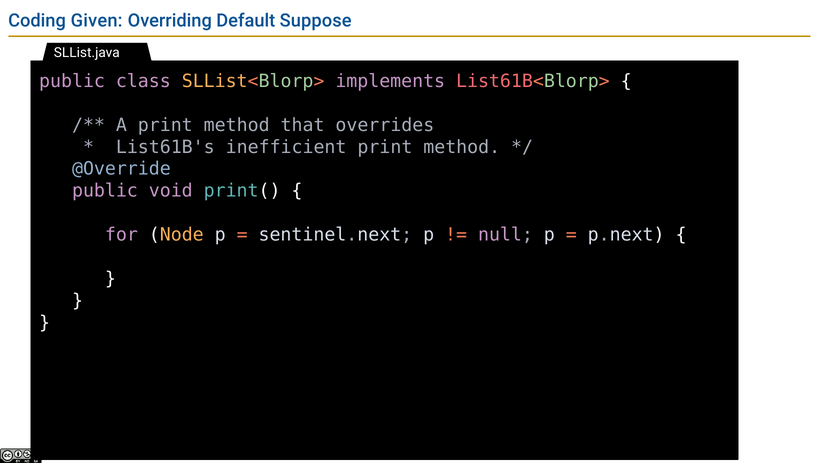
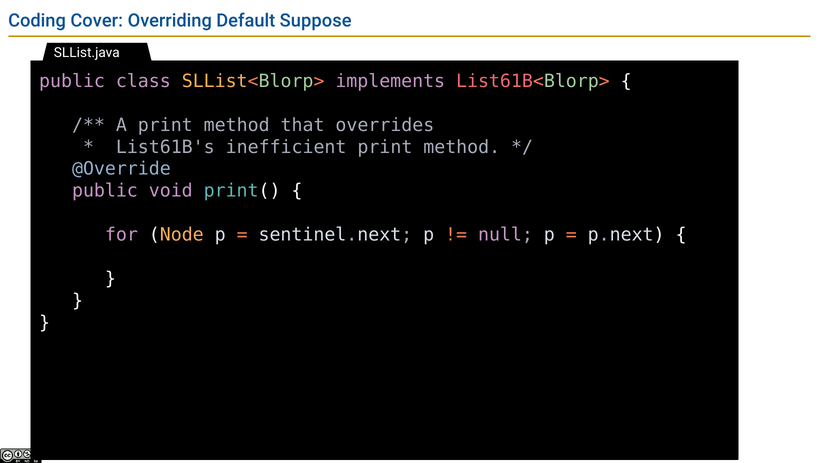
Given: Given -> Cover (97, 20)
